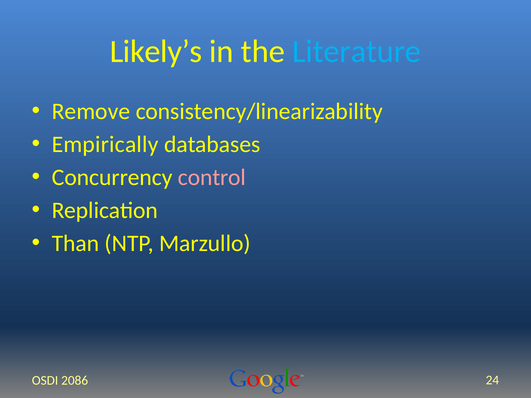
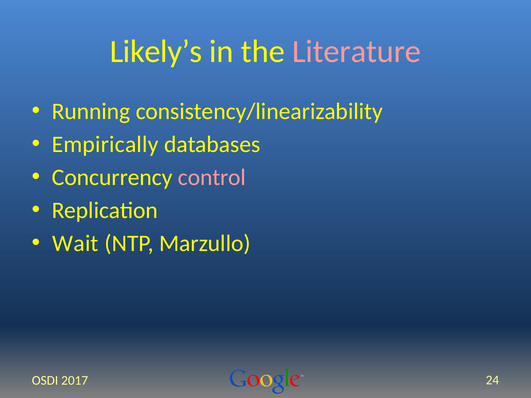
Literature colour: light blue -> pink (357, 51)
Remove: Remove -> Running (91, 111)
Than: Than -> Wait (75, 244)
2086: 2086 -> 2017 (75, 381)
